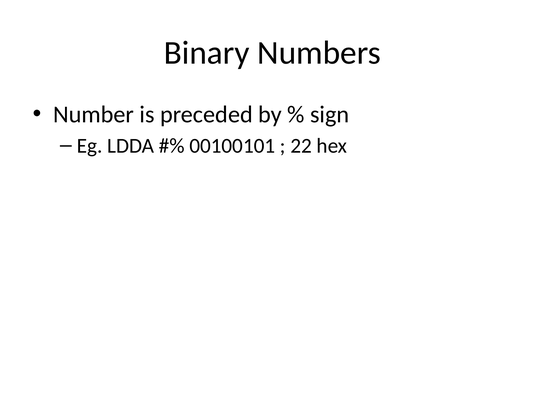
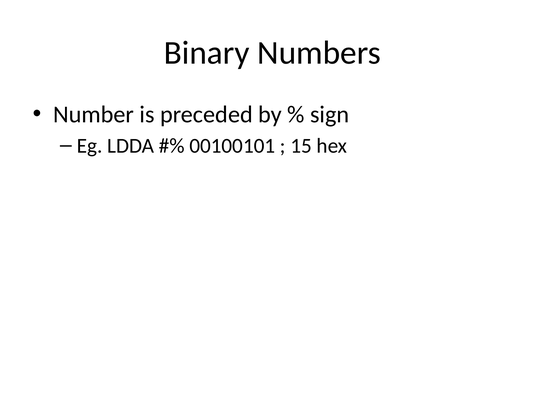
22: 22 -> 15 (301, 146)
